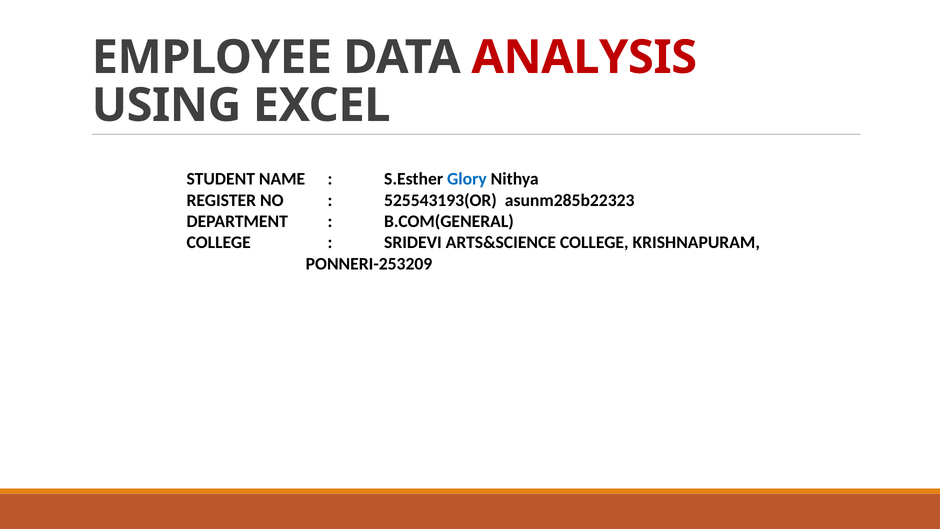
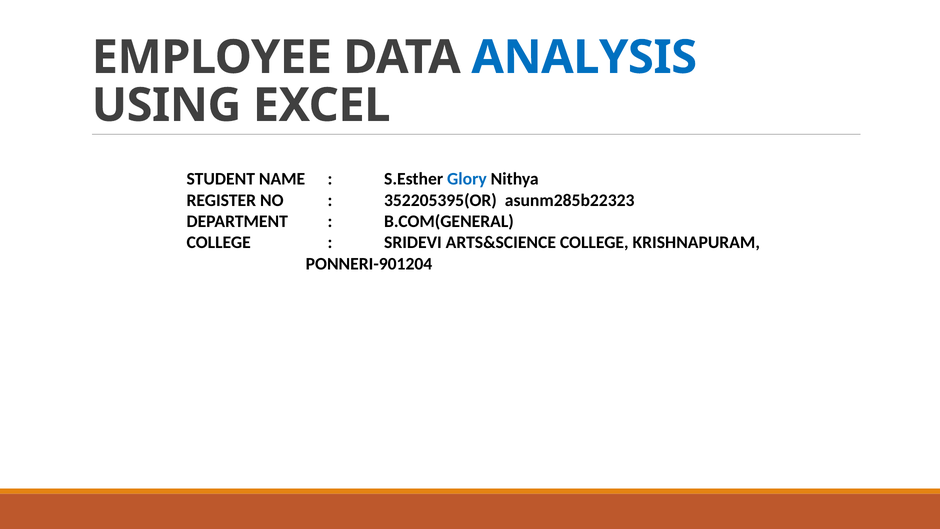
ANALYSIS colour: red -> blue (584, 57)
525543193(OR: 525543193(OR -> 352205395(OR (440, 200)
PONNERI-253209: PONNERI-253209 -> PONNERI-901204 (369, 264)
